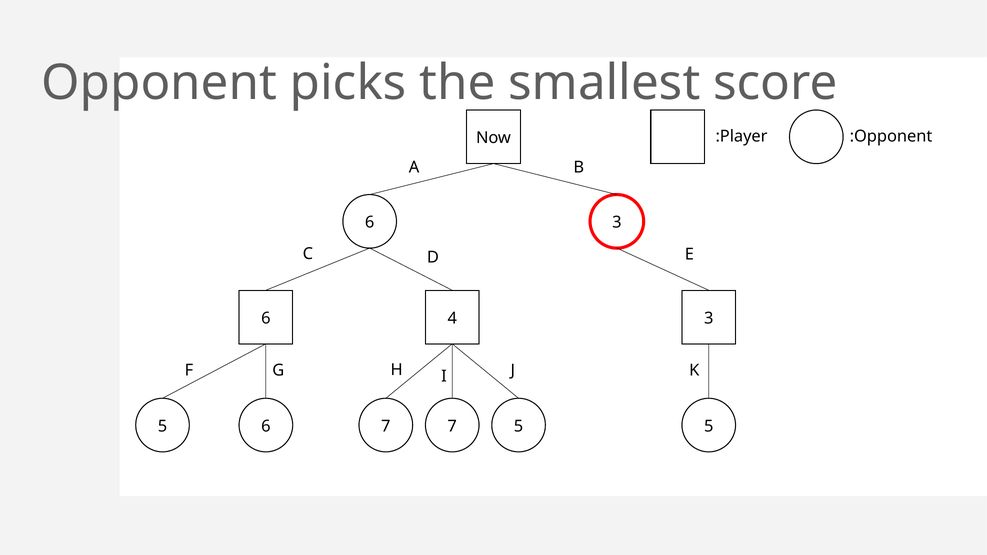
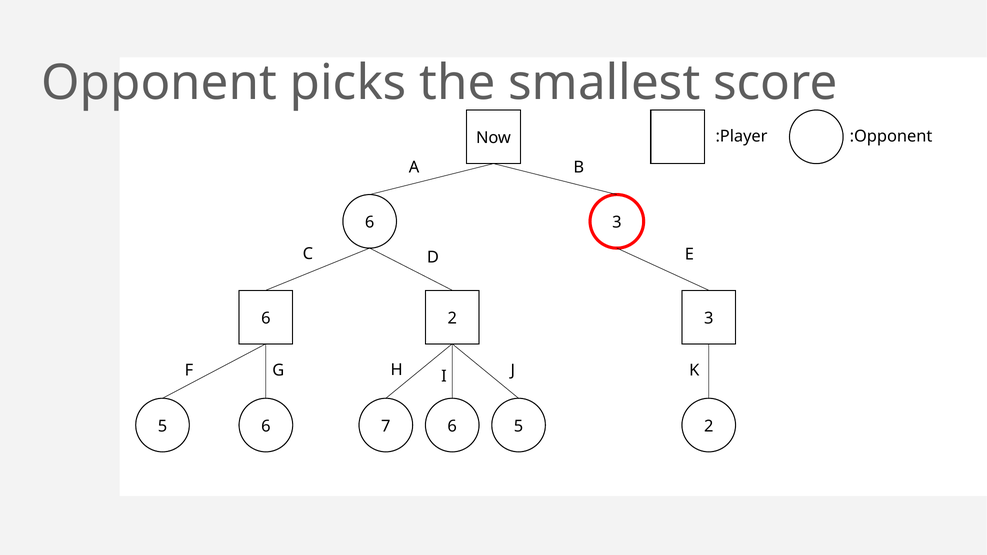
6 4: 4 -> 2 (452, 318)
7 7: 7 -> 6 (452, 426)
5 5: 5 -> 2 (709, 426)
